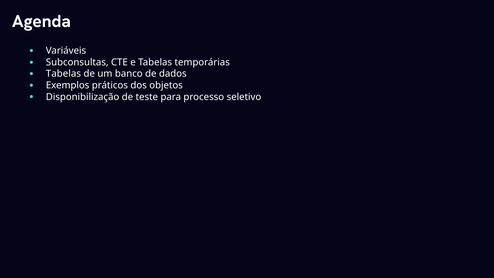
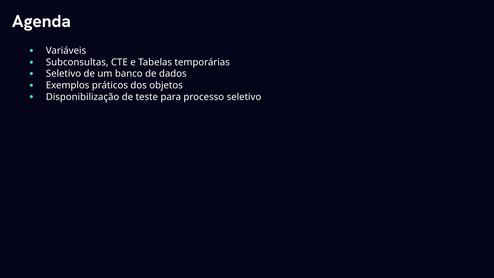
Tabelas: Tabelas -> Seletivo (64, 74)
